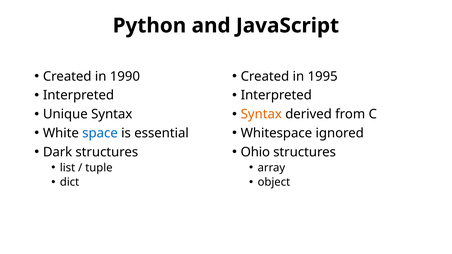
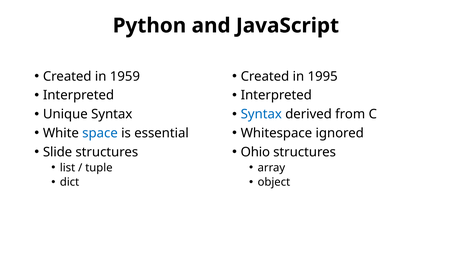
1990: 1990 -> 1959 (125, 76)
Syntax colour: orange -> blue (261, 114)
Dark: Dark -> Slide (58, 152)
